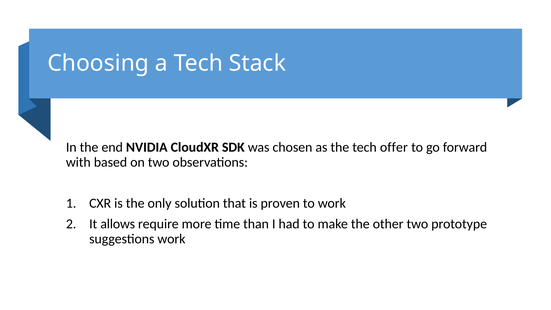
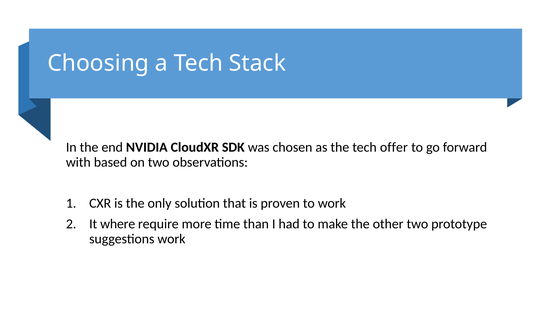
allows: allows -> where (118, 224)
